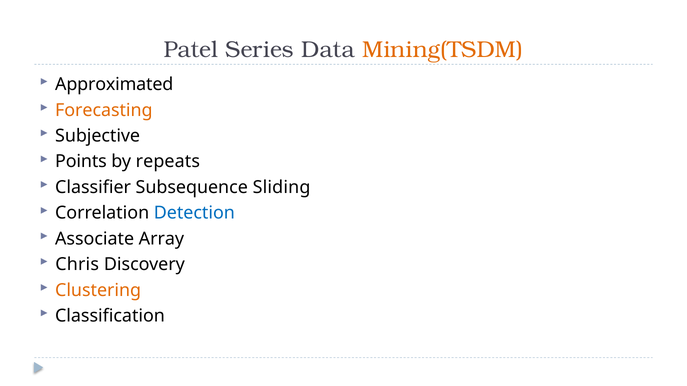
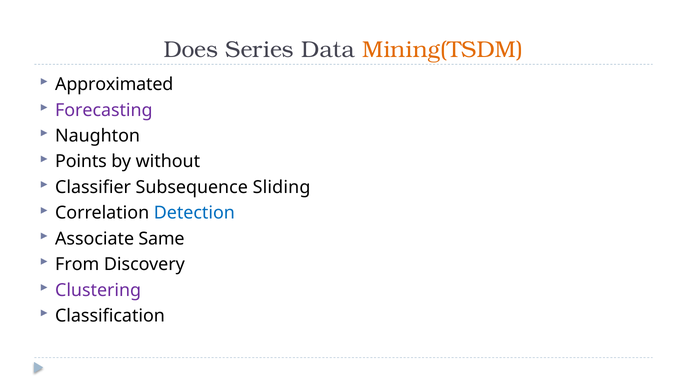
Patel: Patel -> Does (191, 50)
Forecasting colour: orange -> purple (104, 110)
Subjective: Subjective -> Naughton (98, 136)
repeats: repeats -> without (168, 162)
Array: Array -> Same (161, 239)
Chris: Chris -> From (77, 265)
Clustering colour: orange -> purple (98, 291)
